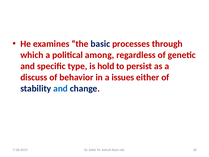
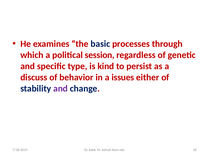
among: among -> session (100, 55)
hold: hold -> kind (106, 66)
and colour: blue -> purple (61, 88)
